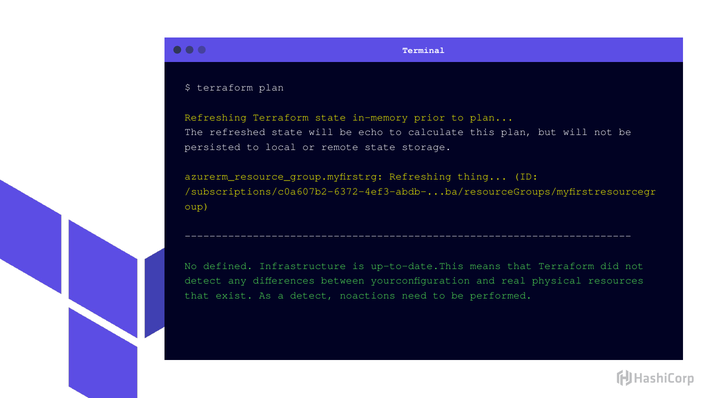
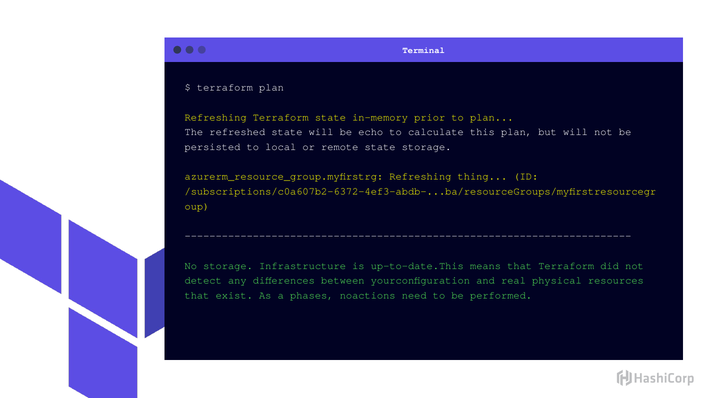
No defined: defined -> storage (228, 266)
a detect: detect -> phases (312, 296)
